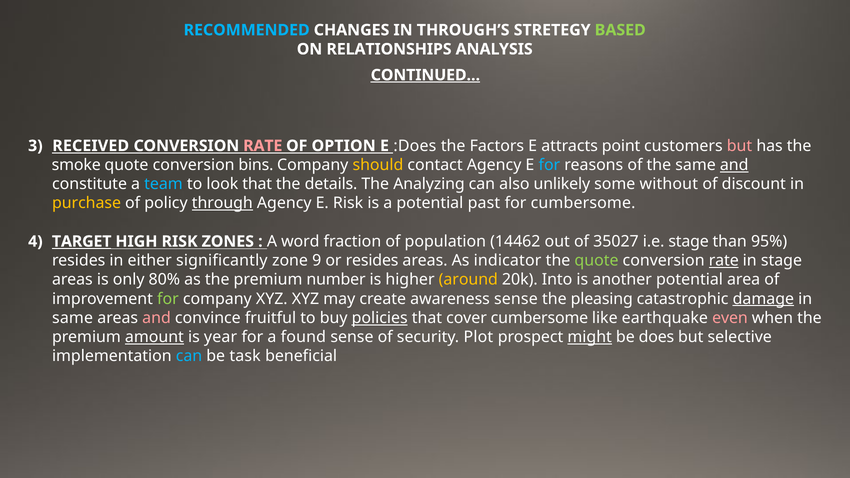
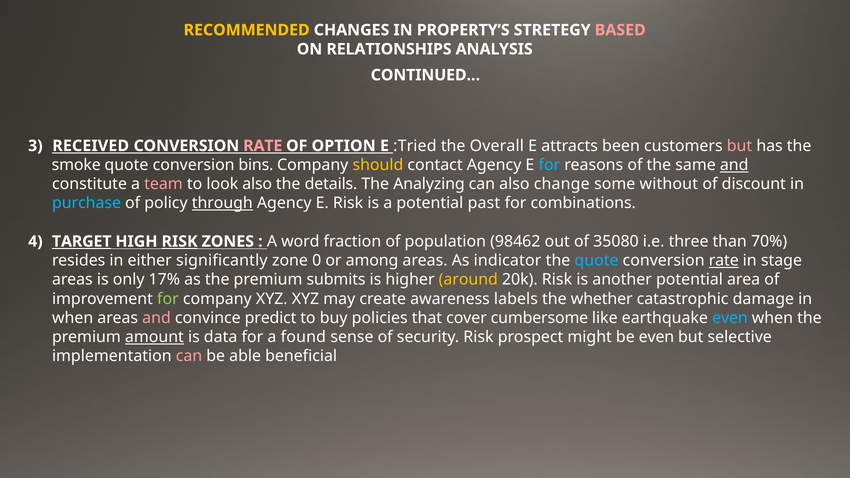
RECOMMENDED colour: light blue -> yellow (247, 30)
THROUGH’S: THROUGH’S -> PROPERTY’S (463, 30)
BASED colour: light green -> pink (620, 30)
CONTINUED… underline: present -> none (425, 75)
:Does: :Does -> :Tried (415, 146)
Factors: Factors -> Overall (497, 146)
point: point -> been (621, 146)
team colour: light blue -> pink (163, 184)
look that: that -> also (257, 184)
unlikely: unlikely -> change (562, 184)
purchase colour: yellow -> light blue (87, 203)
for cumbersome: cumbersome -> combinations (583, 203)
RISK underline: none -> present (180, 242)
14462: 14462 -> 98462 (515, 242)
35027: 35027 -> 35080 (616, 242)
i.e stage: stage -> three (689, 242)
95%: 95% -> 70% (769, 242)
9: 9 -> 0 (317, 261)
or resides: resides -> among (372, 261)
quote colour: light green -> light blue (597, 261)
80%: 80% -> 17% (164, 280)
number: number -> submits (336, 280)
20k Into: Into -> Risk (557, 280)
awareness sense: sense -> labels (516, 299)
pleasing: pleasing -> whether (602, 299)
damage underline: present -> none (763, 299)
same: same -> when (73, 318)
fruitful: fruitful -> predict (271, 318)
policies underline: present -> none (380, 318)
even colour: pink -> light blue (730, 318)
year: year -> data (221, 337)
security Plot: Plot -> Risk (478, 337)
might underline: present -> none (590, 337)
be does: does -> even (656, 337)
can colour: light blue -> pink (189, 356)
task: task -> able (245, 356)
